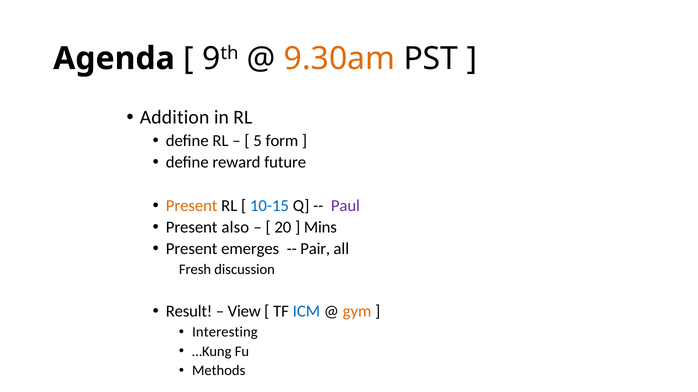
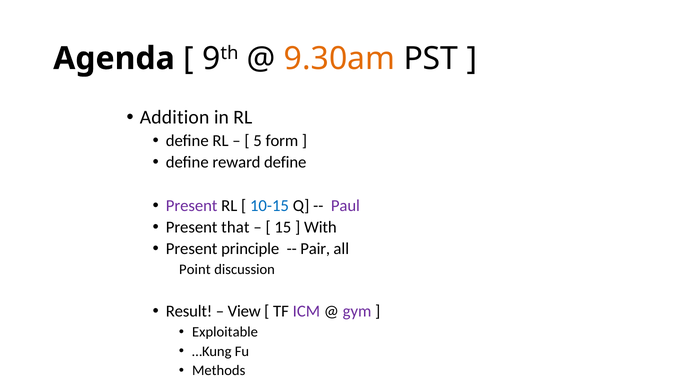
reward future: future -> define (285, 163)
Present colour: orange -> purple (192, 206)
also: also -> that (235, 228)
20: 20 -> 15 (283, 228)
Mins: Mins -> With (320, 228)
emerges: emerges -> principle (250, 249)
Fresh: Fresh -> Point (195, 270)
ICM colour: blue -> purple (306, 312)
gym colour: orange -> purple (357, 312)
Interesting: Interesting -> Exploitable (225, 333)
